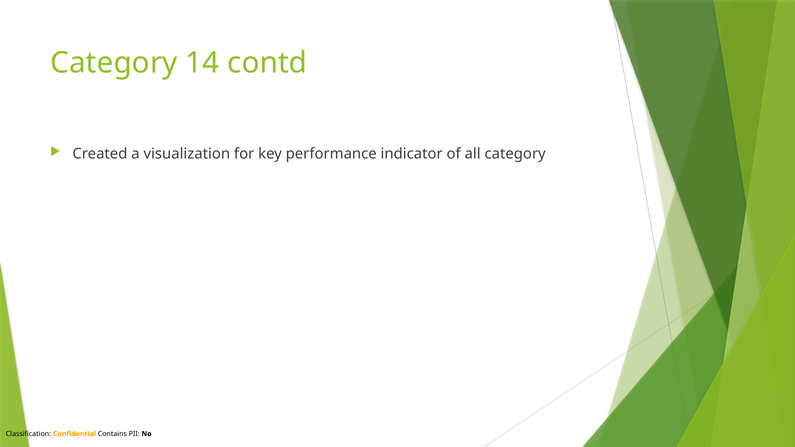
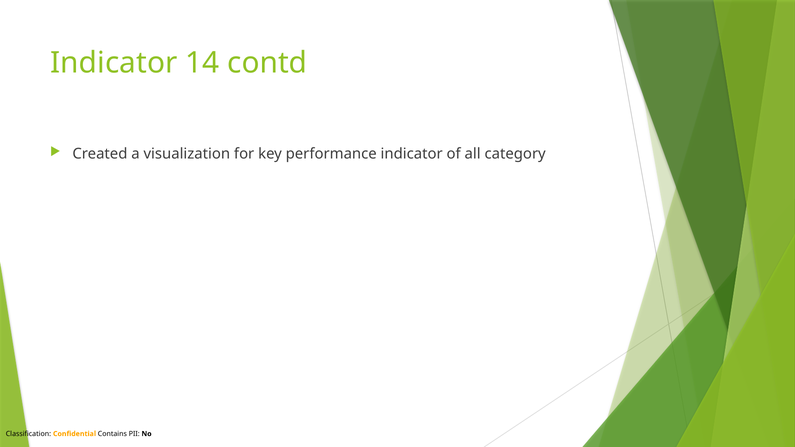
Category: Category -> Indicator (114, 63)
